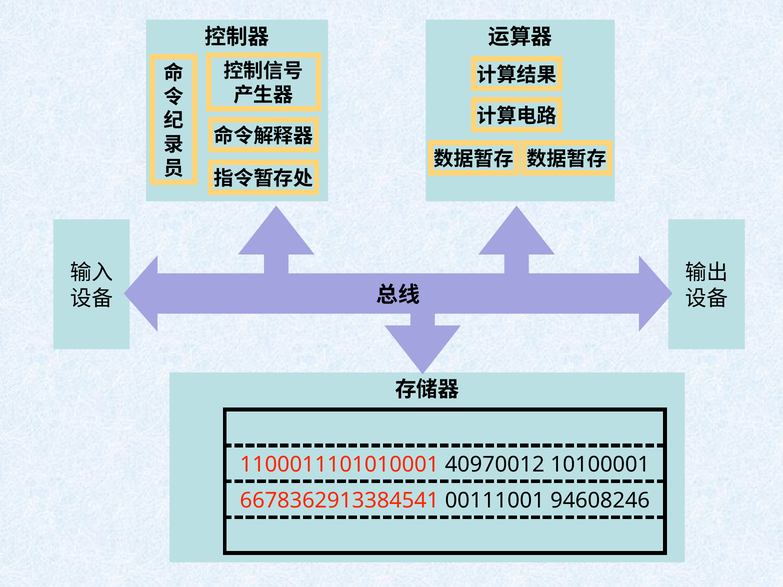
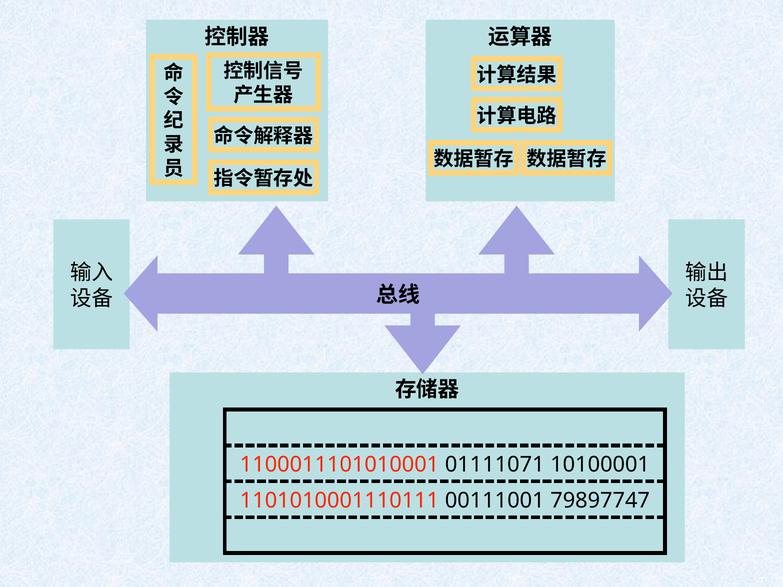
40970012: 40970012 -> 01111071 (495, 465)
6678362913384541: 6678362913384541 -> 1101010001110111 (340, 501)
94608246: 94608246 -> 79897747 (600, 501)
